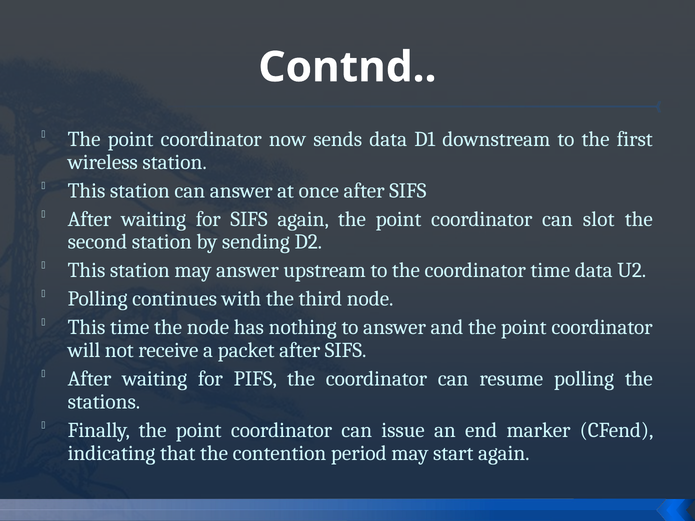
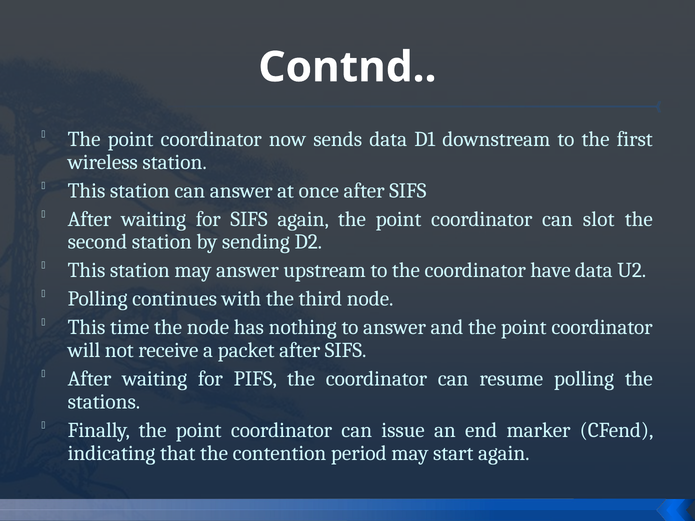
coordinator time: time -> have (550, 271)
